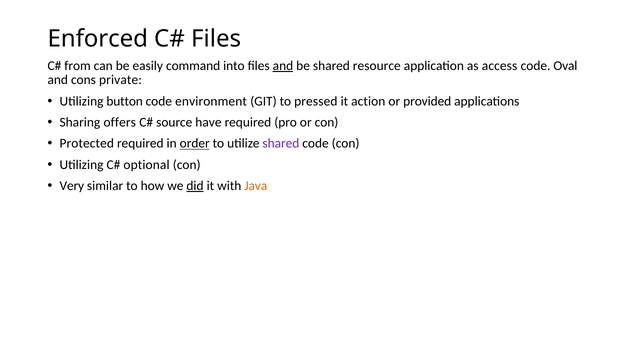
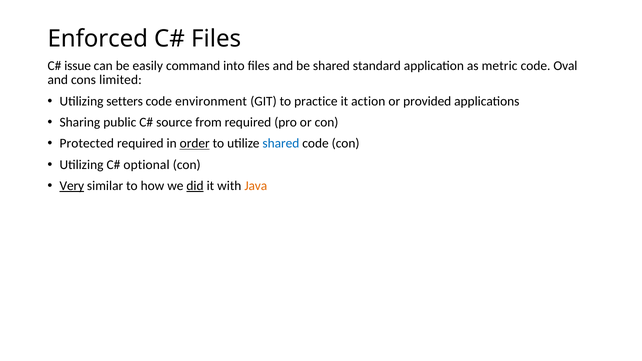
from: from -> issue (78, 66)
and underline: present -> none (283, 66)
resource: resource -> standard (377, 66)
access: access -> metric (500, 66)
private: private -> limited (120, 80)
button: button -> setters (125, 101)
pressed: pressed -> practice (316, 101)
offers: offers -> public (120, 122)
have: have -> from (209, 122)
shared colour: purple -> blue (281, 144)
Very underline: none -> present (72, 186)
